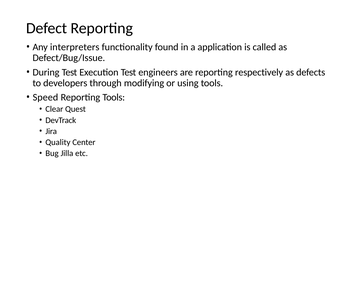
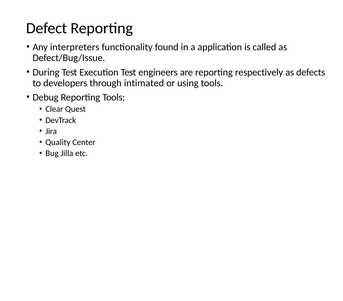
modifying: modifying -> intimated (144, 83)
Speed: Speed -> Debug (46, 97)
